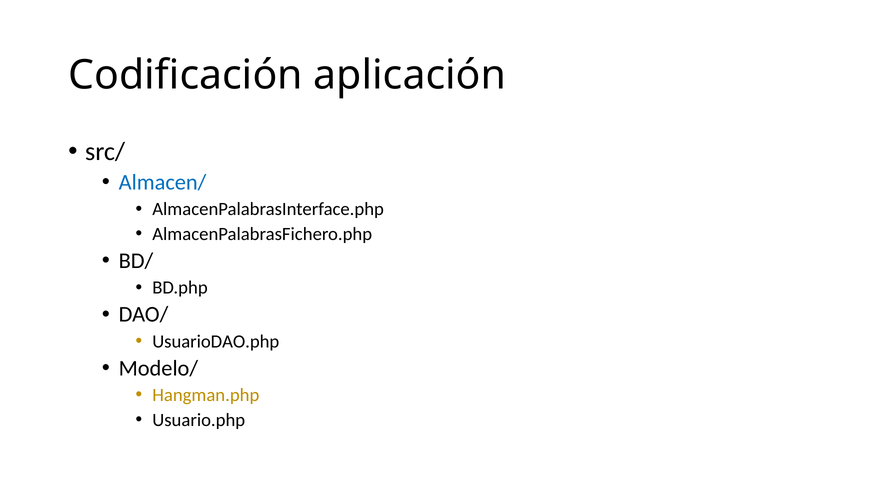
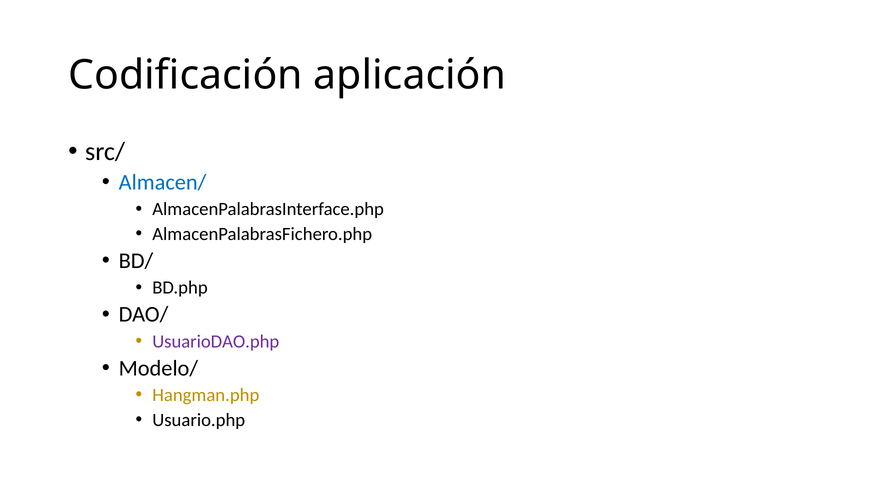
UsuarioDAO.php colour: black -> purple (216, 341)
